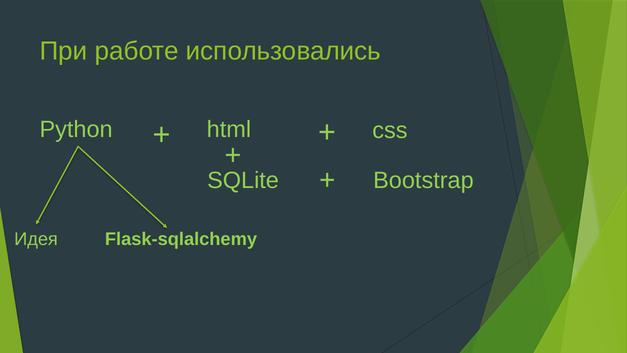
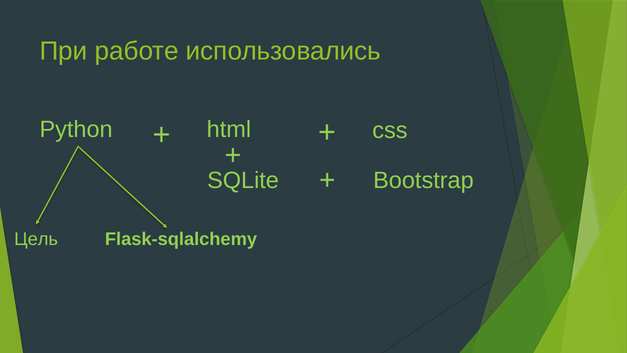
Идея: Идея -> Цель (36, 239)
